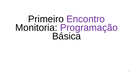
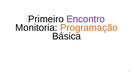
Programação colour: purple -> orange (89, 28)
